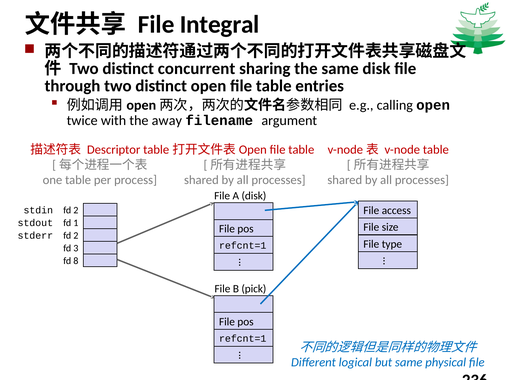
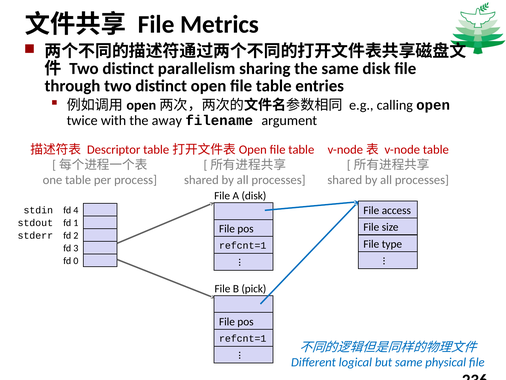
Integral: Integral -> Metrics (220, 24)
concurrent: concurrent -> parallelism (197, 68)
2: 2 -> 4 (76, 210)
8: 8 -> 0 (76, 261)
